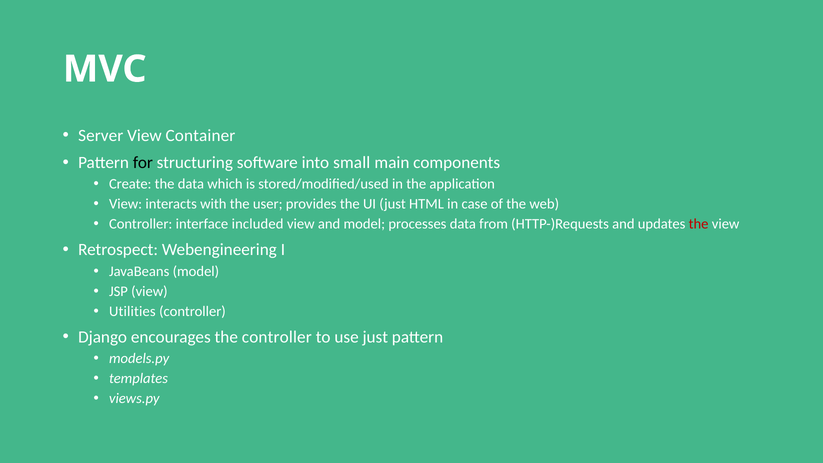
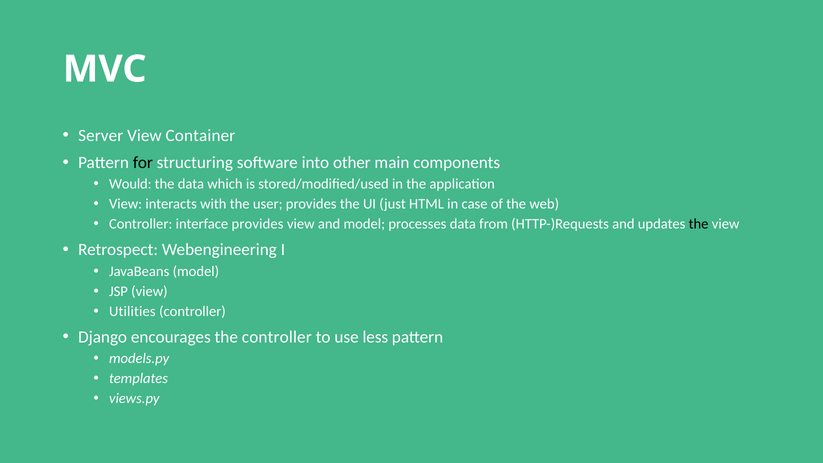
small: small -> other (352, 163)
Create: Create -> Would (130, 184)
interface included: included -> provides (258, 224)
the colour: red -> black (699, 224)
use just: just -> less (375, 337)
